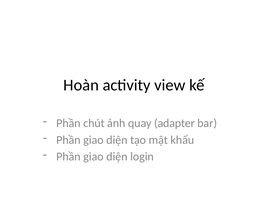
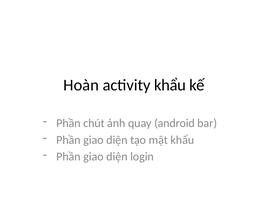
activity view: view -> khẩu (170, 85)
adapter: adapter -> android (174, 123)
